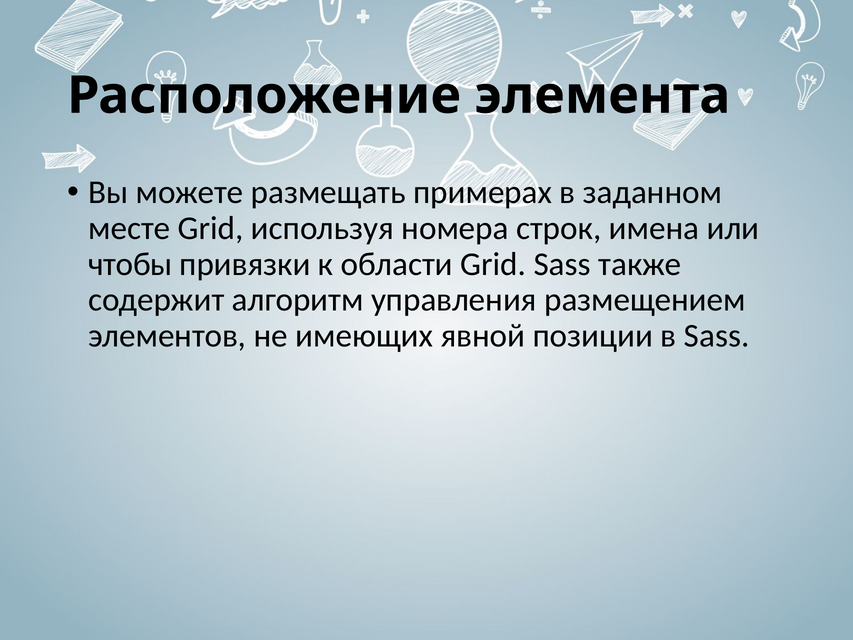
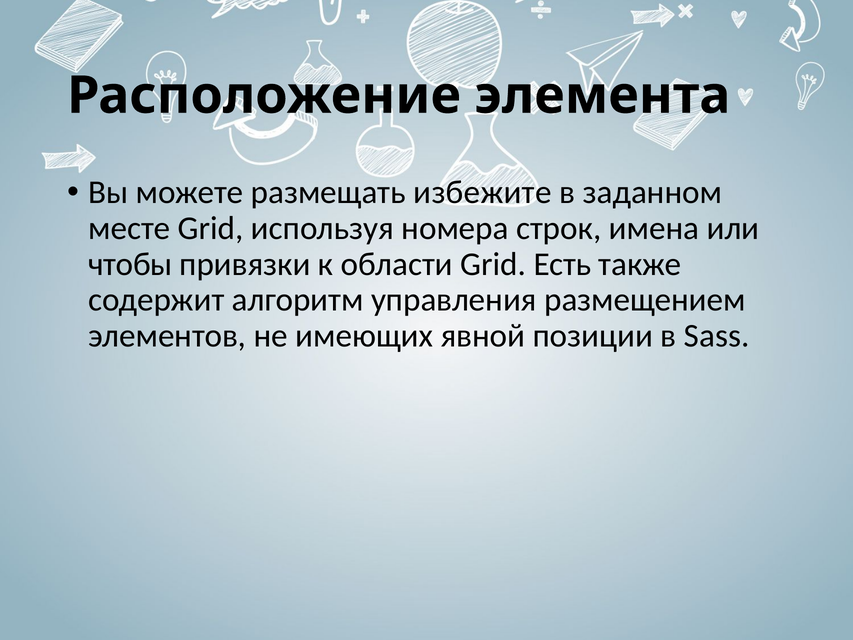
примерах: примерах -> избежите (482, 192)
Grid Sass: Sass -> Есть (562, 264)
